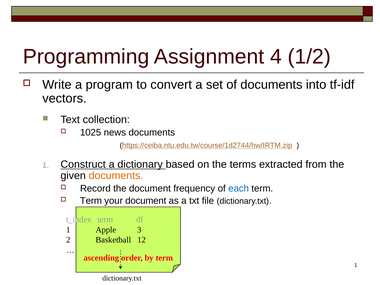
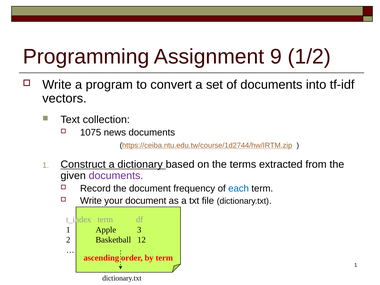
4: 4 -> 9 (276, 57)
1025: 1025 -> 1075 (91, 132)
documents colour: orange -> purple (116, 176)
Term: Term -> Write (91, 201)
